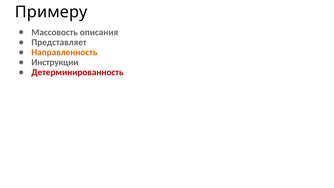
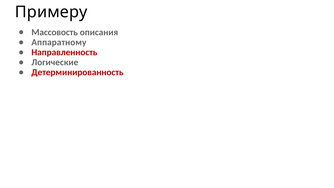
Представляет: Представляет -> Аппаратному (59, 42)
Направленность colour: orange -> red (64, 52)
Инструкции: Инструкции -> Логические (55, 62)
